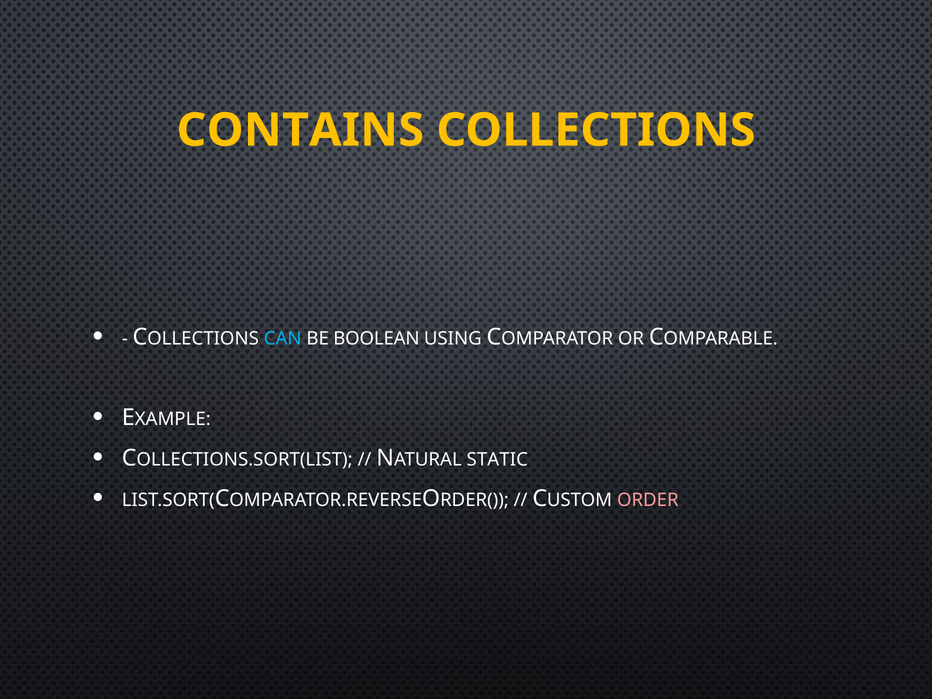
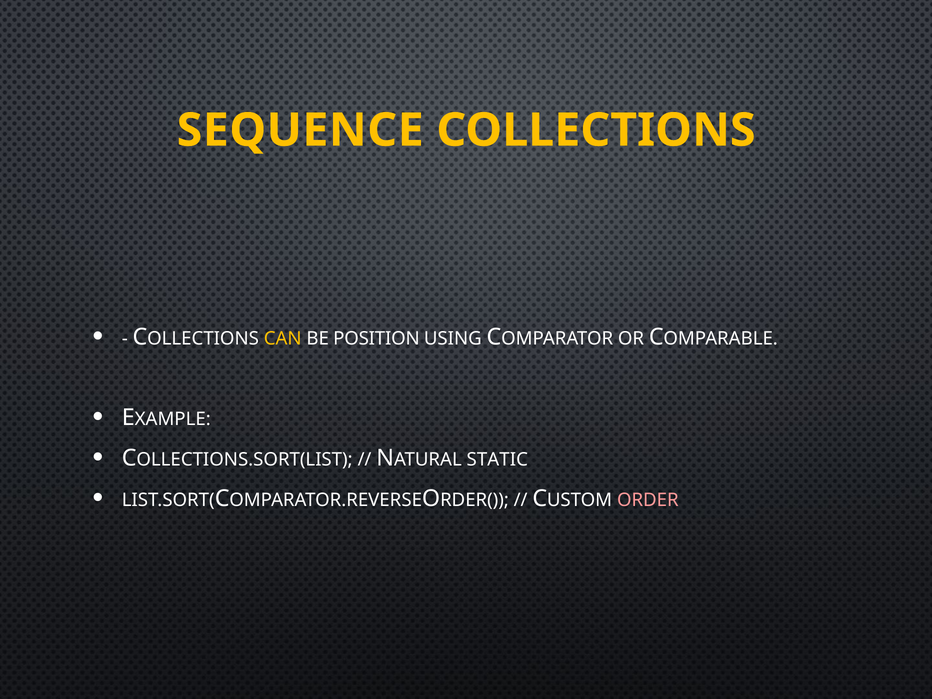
CONTAINS: CONTAINS -> SEQUENCE (300, 130)
CAN colour: light blue -> yellow (283, 338)
BOOLEAN: BOOLEAN -> POSITION (376, 338)
